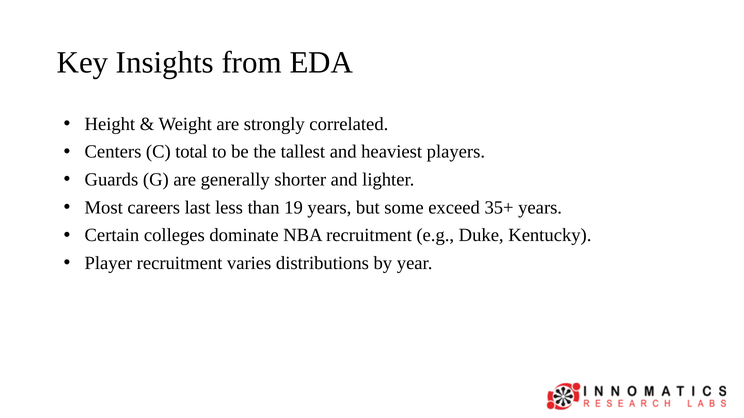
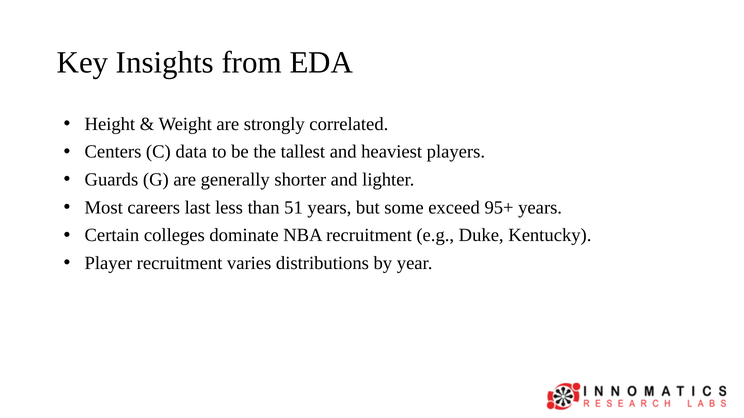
total: total -> data (191, 152)
19: 19 -> 51 (294, 208)
35+: 35+ -> 95+ (499, 208)
